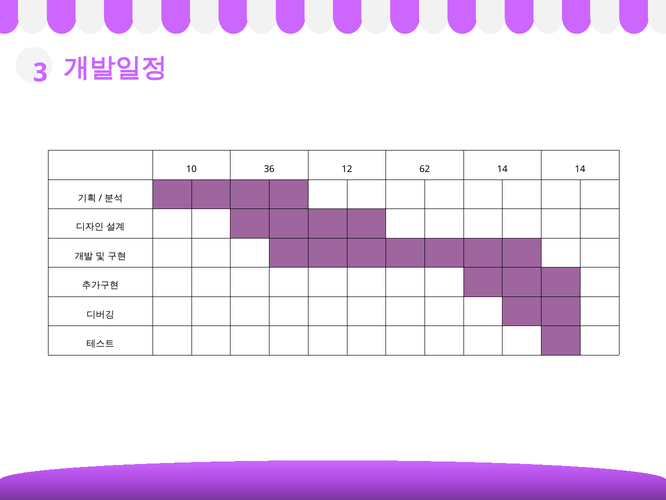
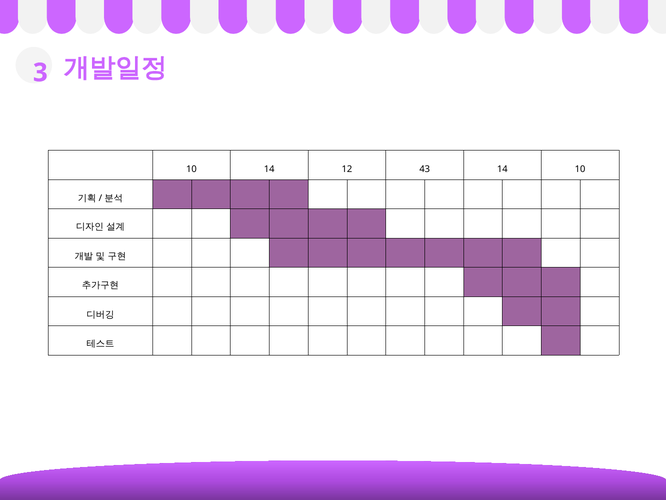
10 36: 36 -> 14 (269, 169)
62: 62 -> 43 (425, 169)
14 14: 14 -> 10 (580, 169)
